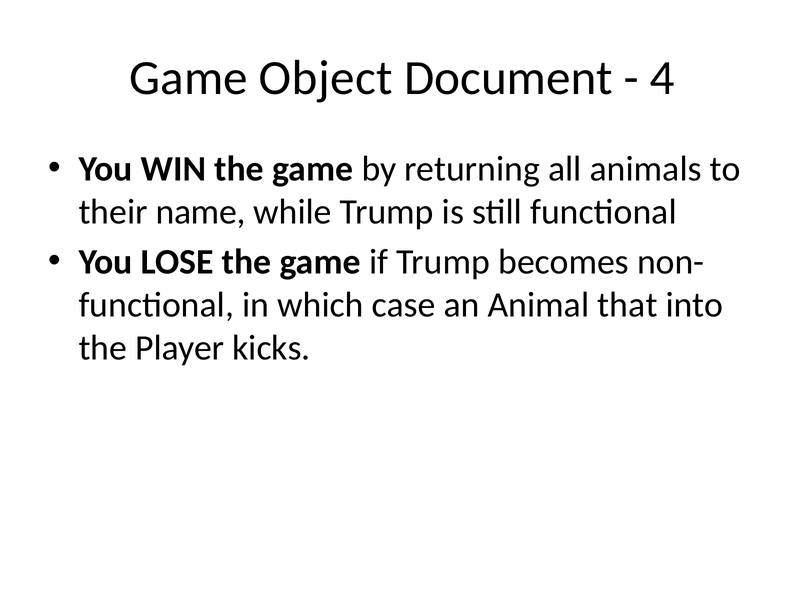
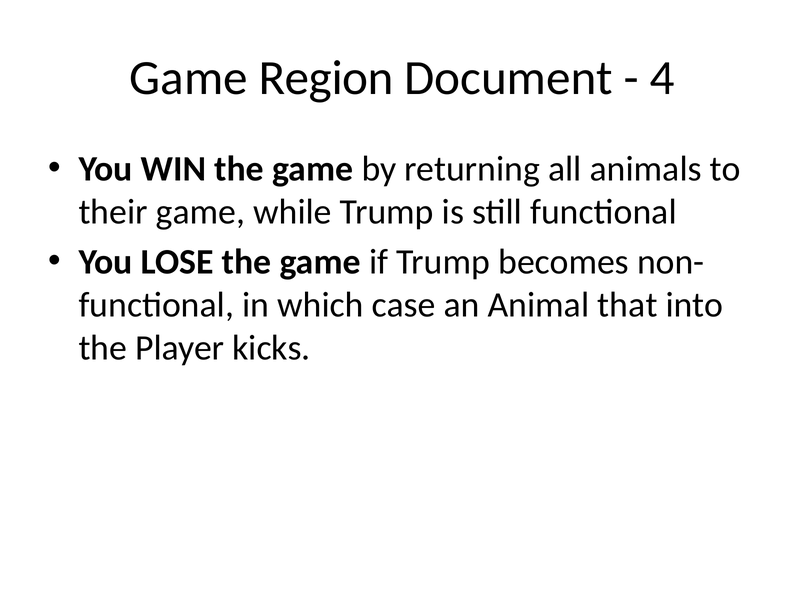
Object: Object -> Region (326, 78)
their name: name -> game (200, 212)
